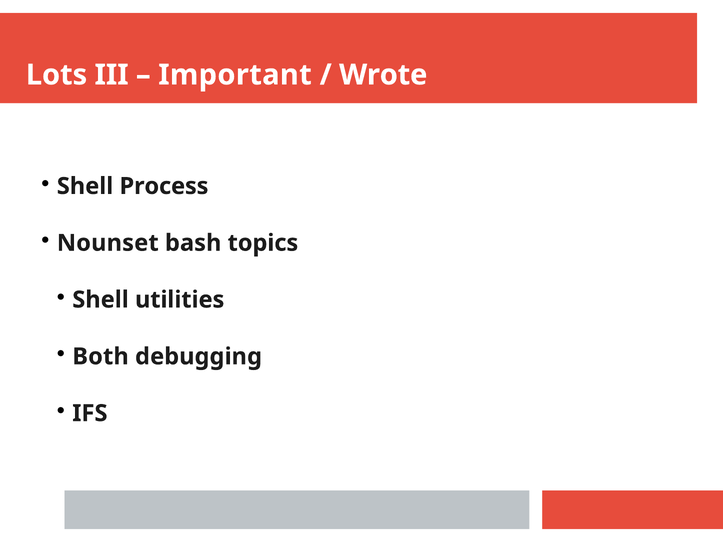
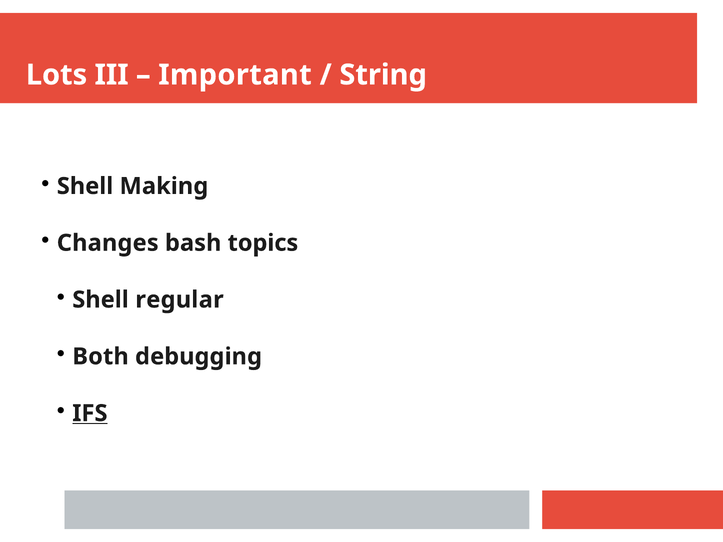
Wrote: Wrote -> String (383, 75)
Process: Process -> Making (164, 186)
Nounset: Nounset -> Changes (108, 243)
utilities: utilities -> regular (180, 300)
IFS underline: none -> present (90, 413)
